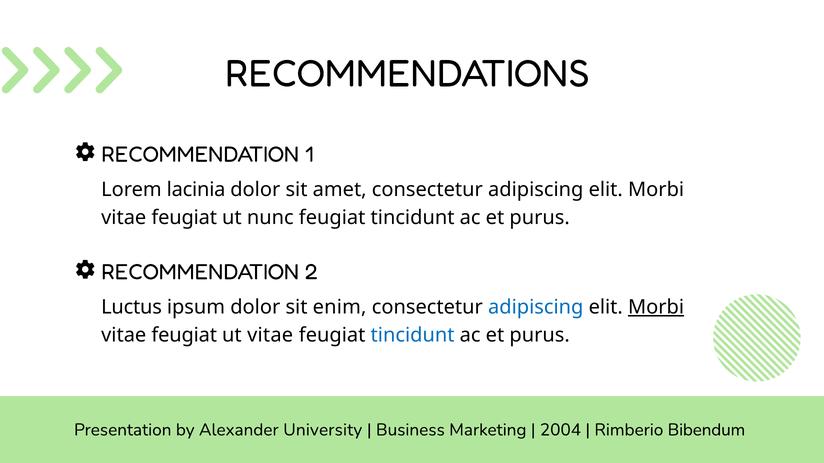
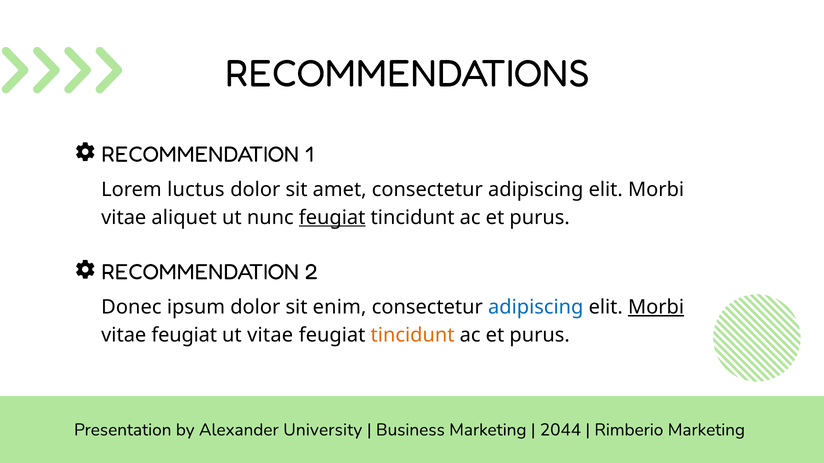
lacinia: lacinia -> luctus (196, 190)
feugiat: feugiat -> aliquet (184, 218)
feugiat underline: none -> present (332, 218)
Luctus: Luctus -> Donec (131, 308)
tincidunt colour: blue -> orange (413, 336)
2004: 2004 -> 2044 (560, 430)
Rimberio Bibendum: Bibendum -> Marketing (706, 430)
